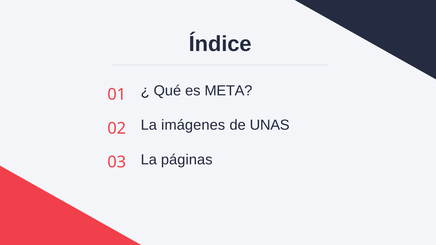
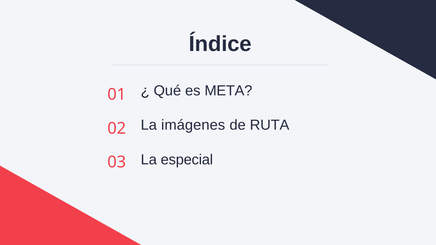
UNAS: UNAS -> RUTA (270, 125)
páginas: páginas -> especial (187, 160)
